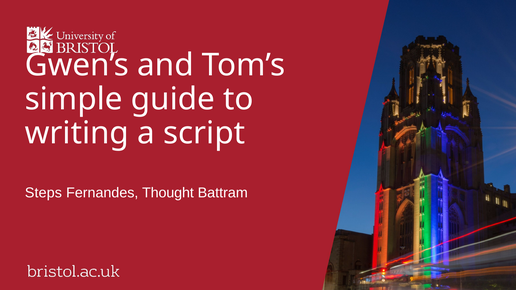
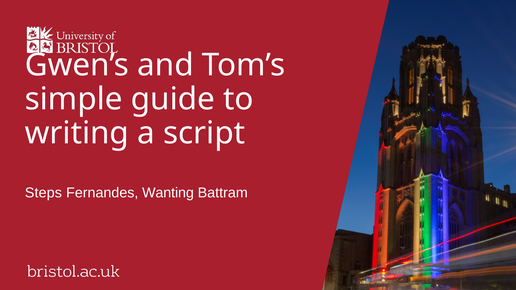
Thought: Thought -> Wanting (168, 193)
